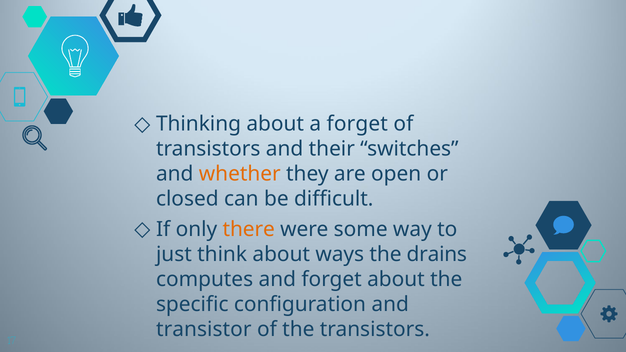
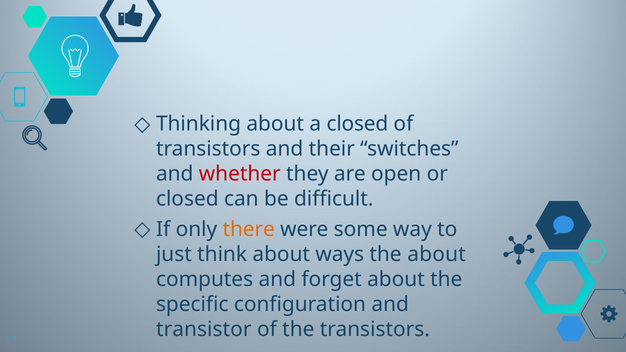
a forget: forget -> closed (357, 124)
whether colour: orange -> red (240, 174)
the drains: drains -> about (437, 254)
